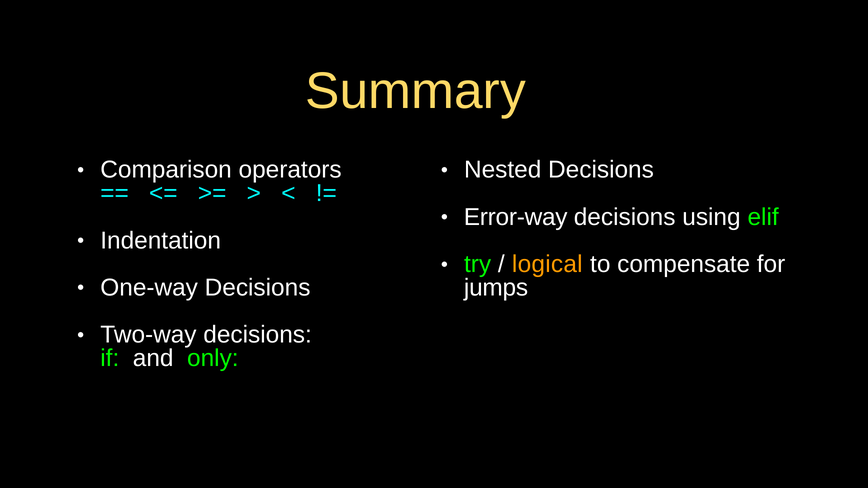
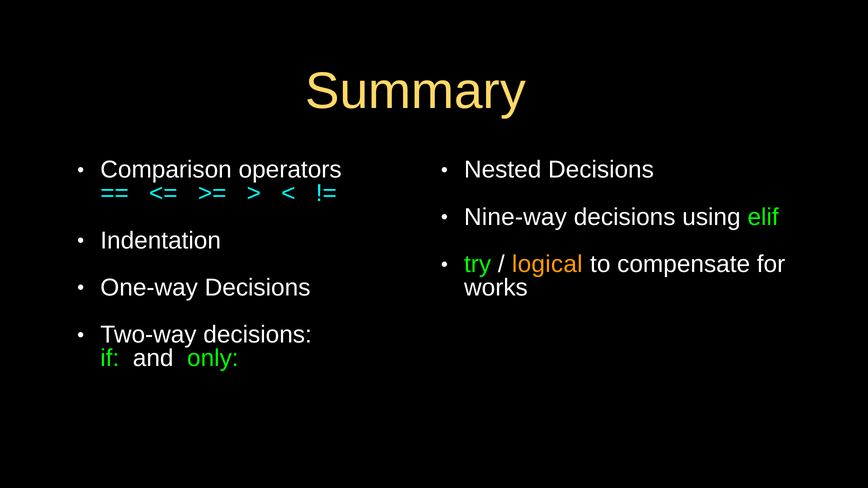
Error-way: Error-way -> Nine-way (515, 217)
jumps: jumps -> works (496, 288)
